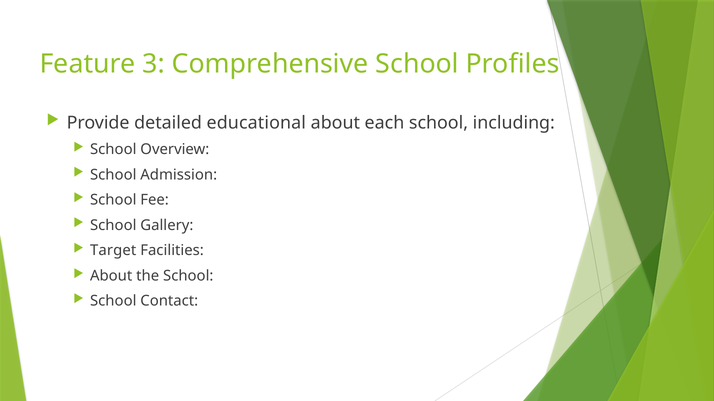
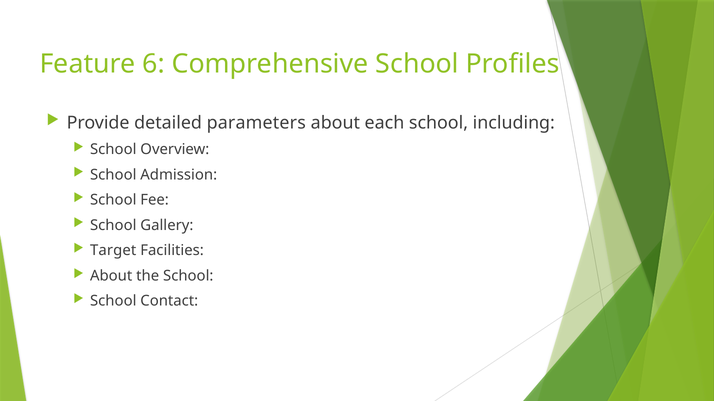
3: 3 -> 6 (154, 64)
educational: educational -> parameters (256, 123)
